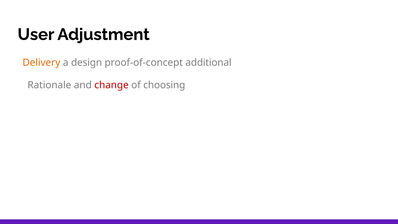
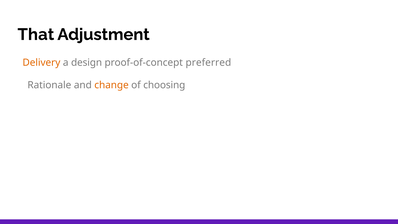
User: User -> That (36, 34)
additional: additional -> preferred (208, 63)
change colour: red -> orange (111, 85)
